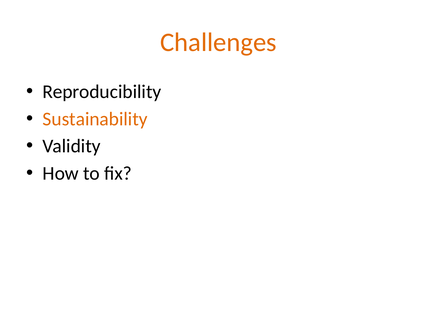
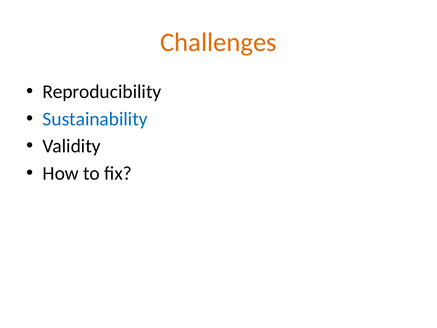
Sustainability colour: orange -> blue (95, 119)
